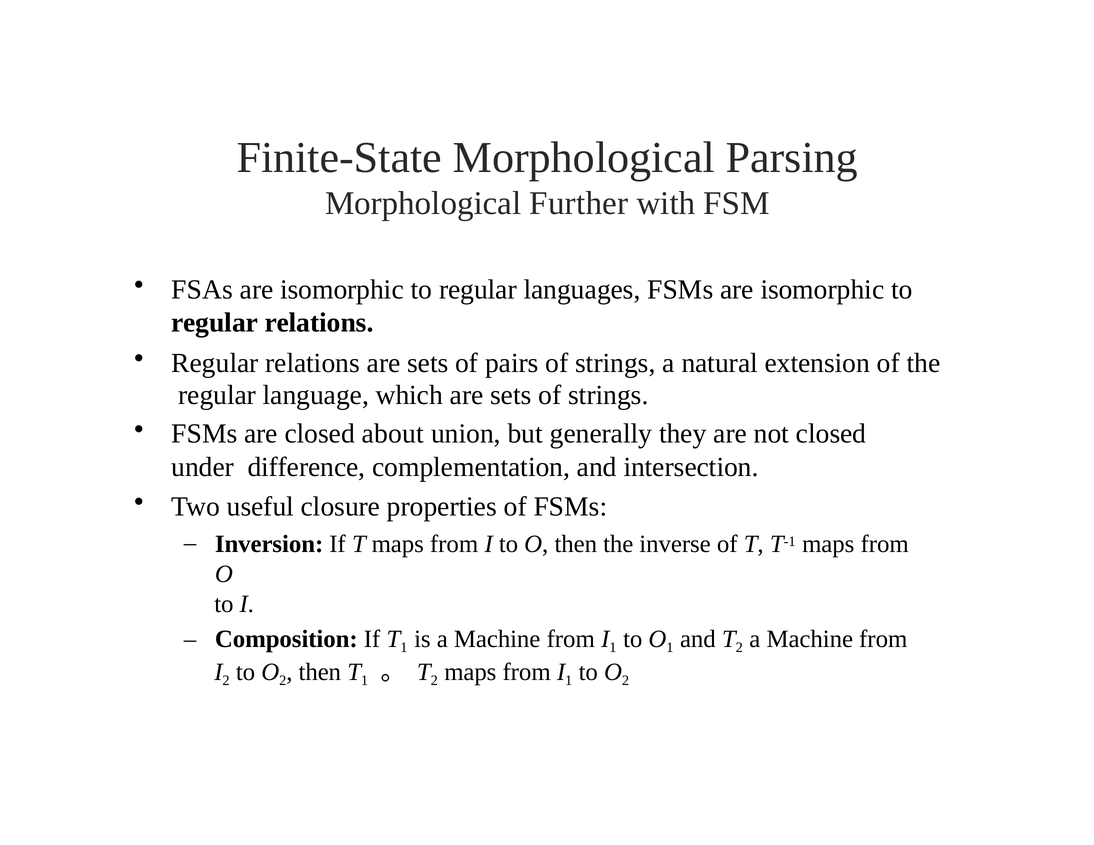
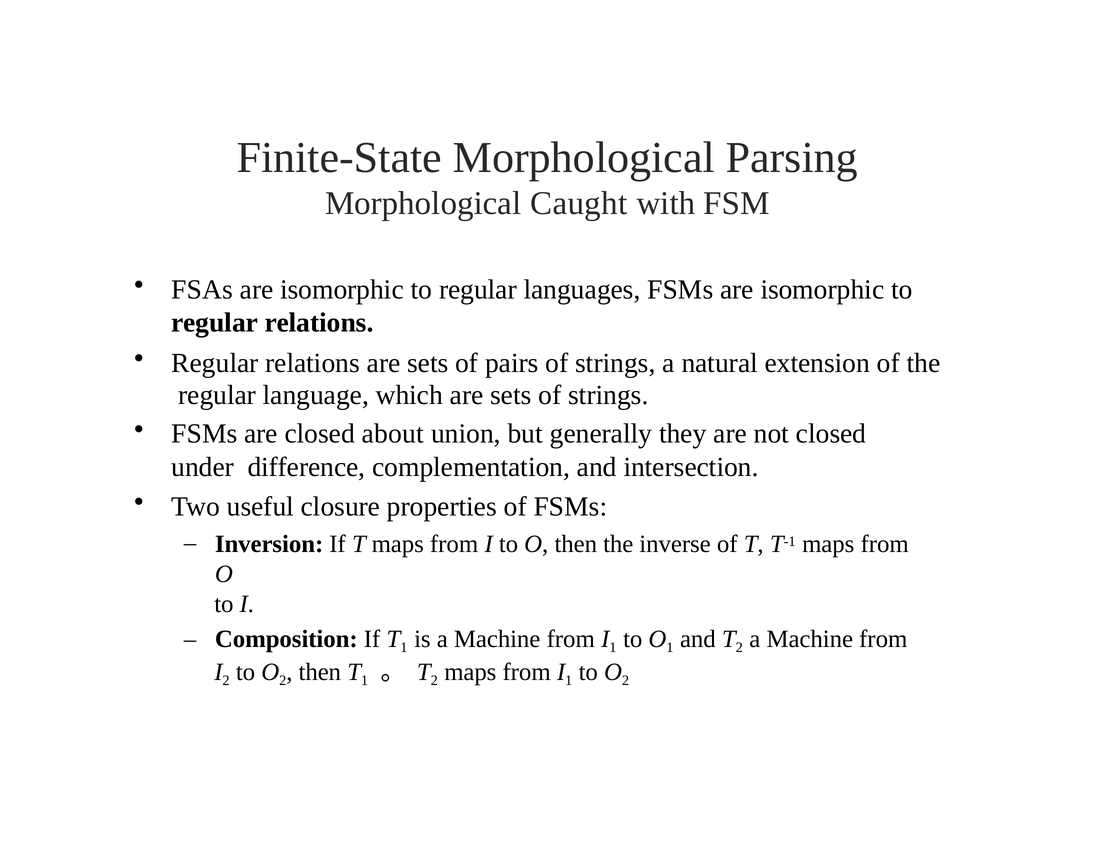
Further: Further -> Caught (579, 203)
